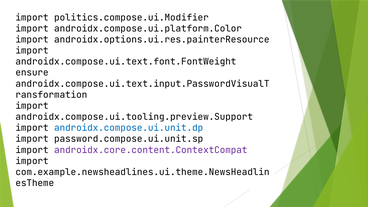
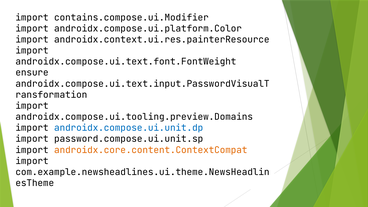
politics.compose.ui.Modifier: politics.compose.ui.Modifier -> contains.compose.ui.Modifier (131, 18)
androidx.options.ui.res.painterResource: androidx.options.ui.res.painterResource -> androidx.context.ui.res.painterResource (162, 40)
androidx.compose.ui.tooling.preview.Support: androidx.compose.ui.tooling.preview.Support -> androidx.compose.ui.tooling.preview.Domains (134, 117)
androidx.core.content.ContextCompat colour: purple -> orange (151, 150)
